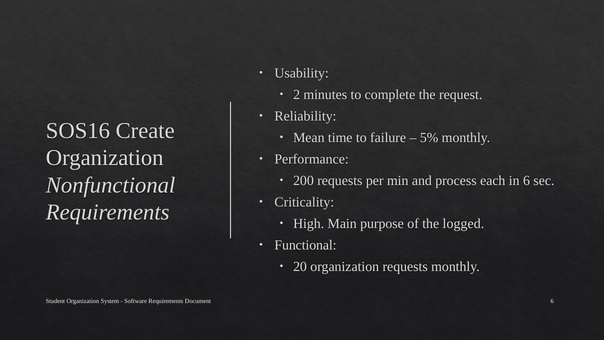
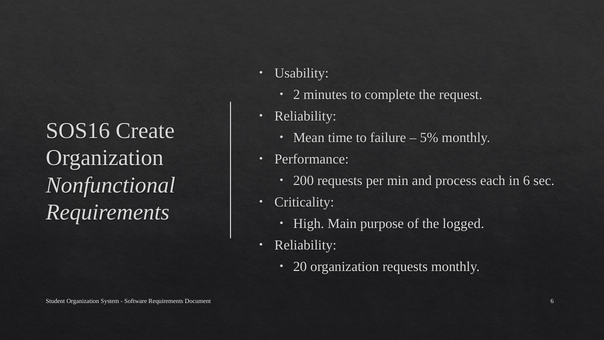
Functional: Functional -> Reliability (305, 245)
